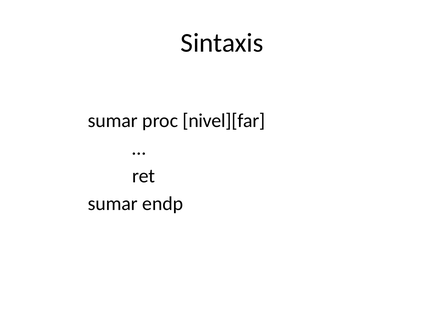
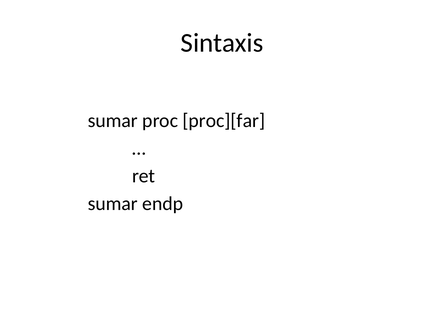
nivel][far: nivel][far -> proc][far (224, 121)
